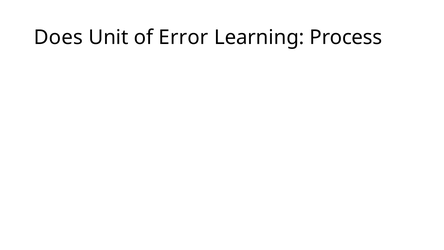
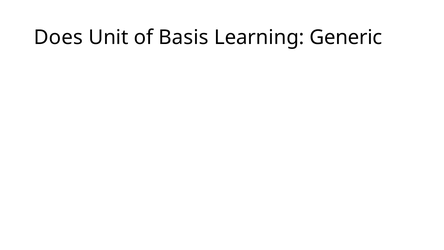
Error: Error -> Basis (183, 37)
Process: Process -> Generic (346, 37)
